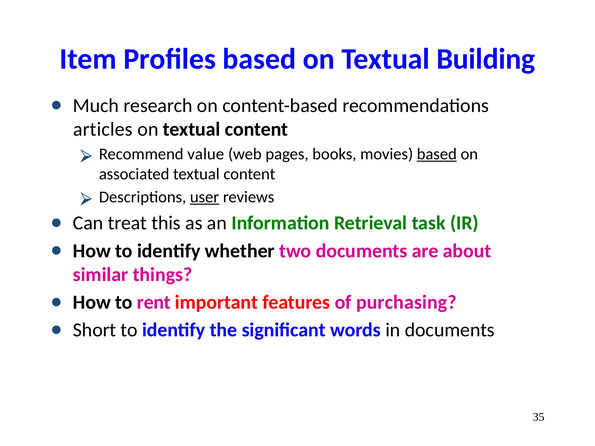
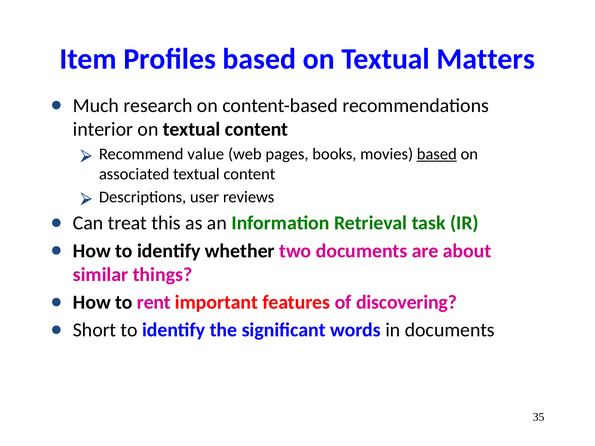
Building: Building -> Matters (486, 59)
articles: articles -> interior (103, 129)
user underline: present -> none (205, 197)
purchasing: purchasing -> discovering (407, 303)
